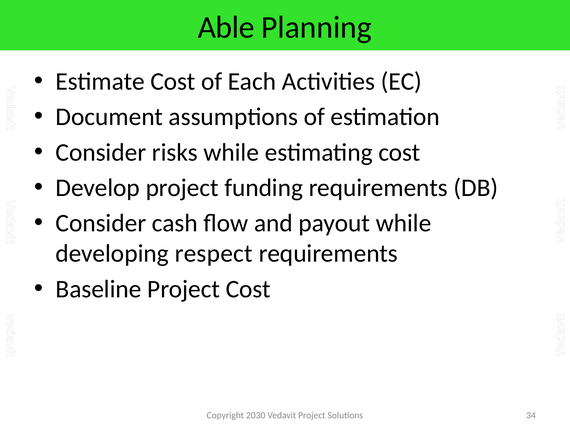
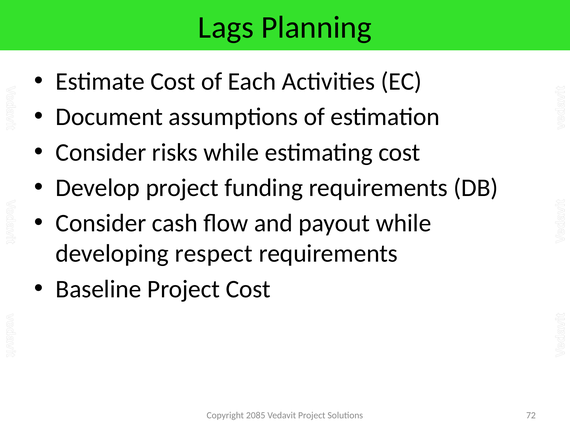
Able: Able -> Lags (226, 27)
2030: 2030 -> 2085 (256, 416)
34: 34 -> 72 (531, 416)
